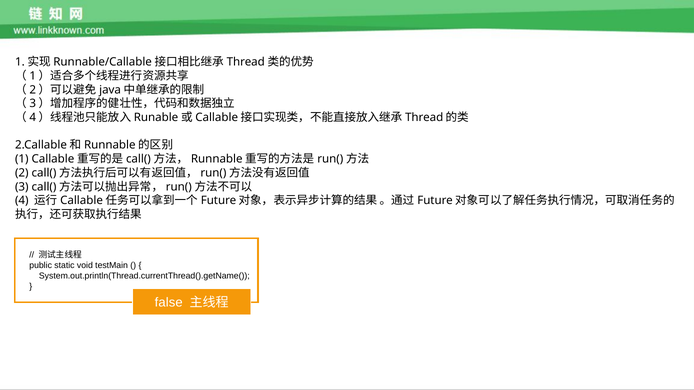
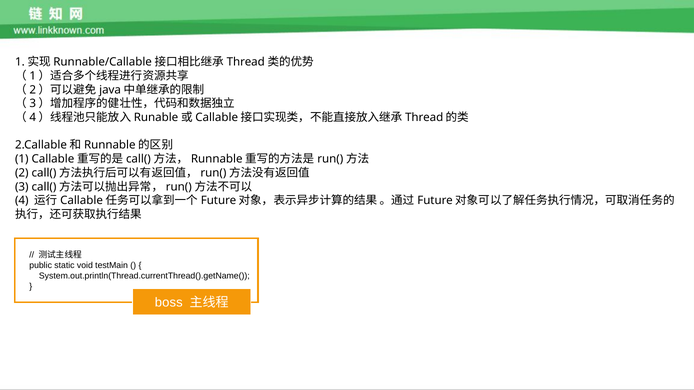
false: false -> boss (169, 303)
